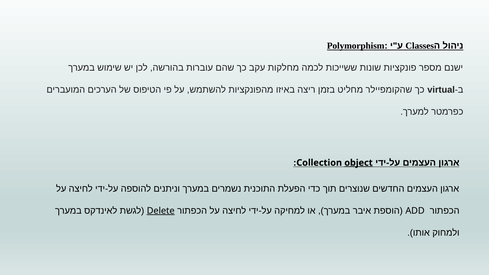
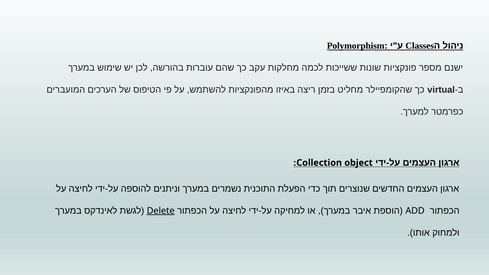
object underline: present -> none (359, 163)
